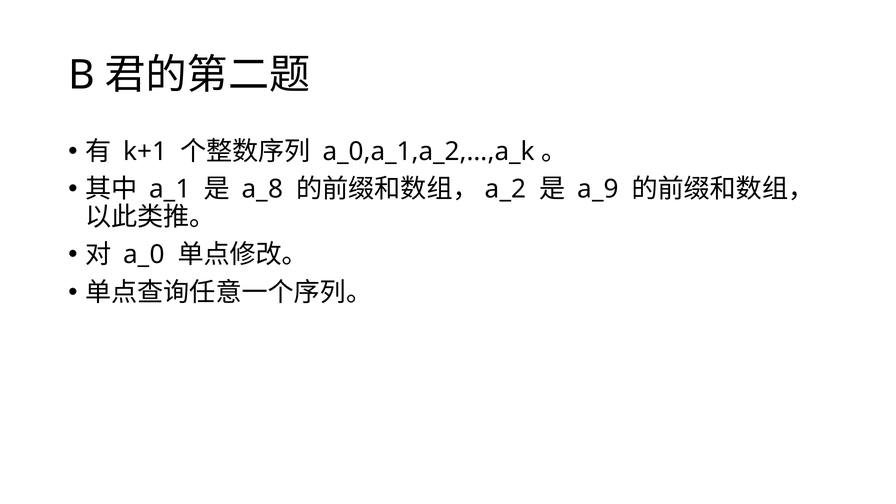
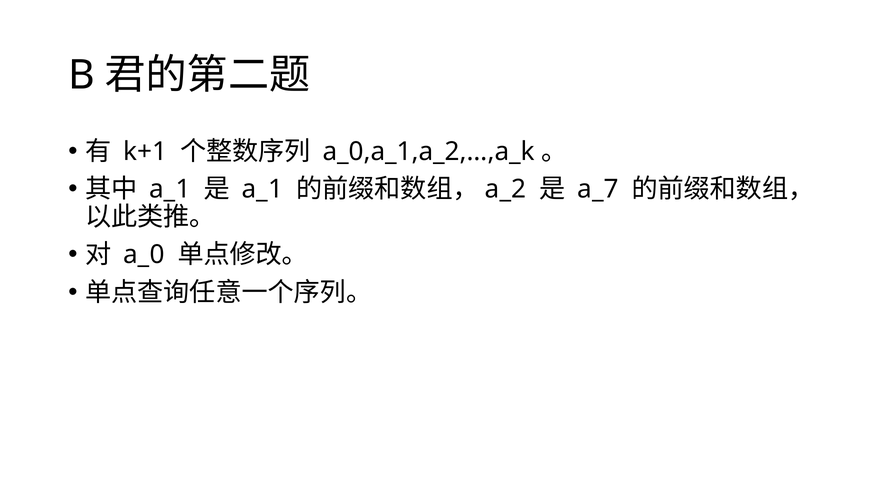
a_8: a_8 -> a_1 (262, 189)
a_9: a_9 -> a_7 (598, 189)
